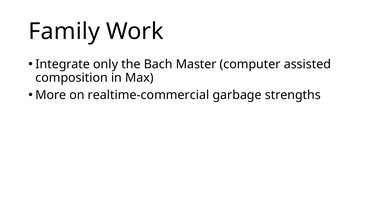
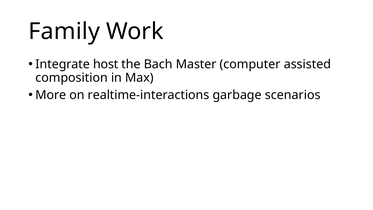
only: only -> host (106, 64)
realtime-commercial: realtime-commercial -> realtime-interactions (149, 95)
strengths: strengths -> scenarios (293, 95)
